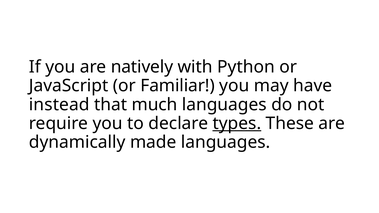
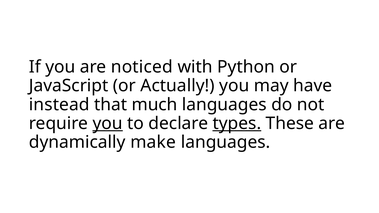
natively: natively -> noticed (142, 67)
Familiar: Familiar -> Actually (177, 86)
you underline: none -> present (108, 123)
made: made -> make (153, 142)
